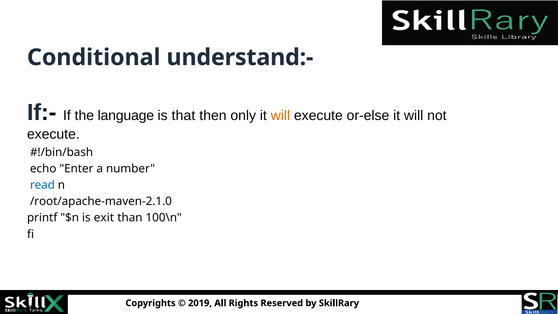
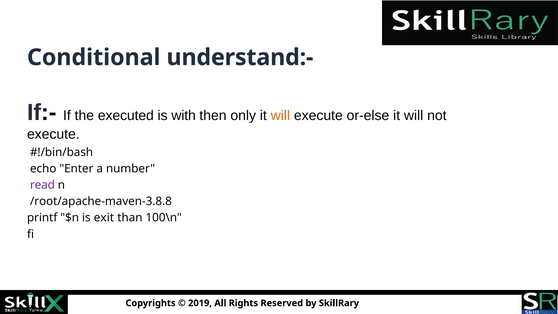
language: language -> executed (126, 116)
that: that -> with (184, 116)
read colour: blue -> purple (42, 185)
/root/apache-maven-2.1.0: /root/apache-maven-2.1.0 -> /root/apache-maven-3.8.8 (101, 201)
